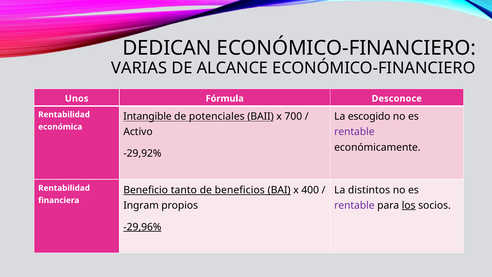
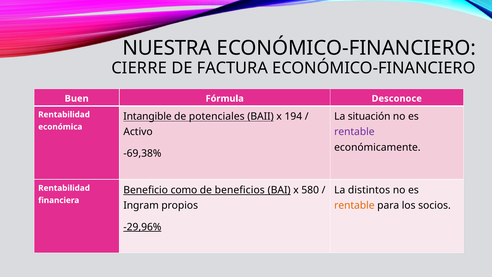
DEDICAN: DEDICAN -> NUESTRA (167, 48)
VARIAS: VARIAS -> CIERRE (139, 68)
ALCANCE: ALCANCE -> FACTURA (232, 68)
Unos: Unos -> Buen (77, 98)
700: 700 -> 194 (293, 116)
escogido: escogido -> situación (369, 116)
-29,92%: -29,92% -> -69,38% (142, 153)
tanto: tanto -> como (184, 190)
400: 400 -> 580 (310, 190)
rentable colour: purple -> orange (354, 205)
los underline: present -> none (409, 205)
